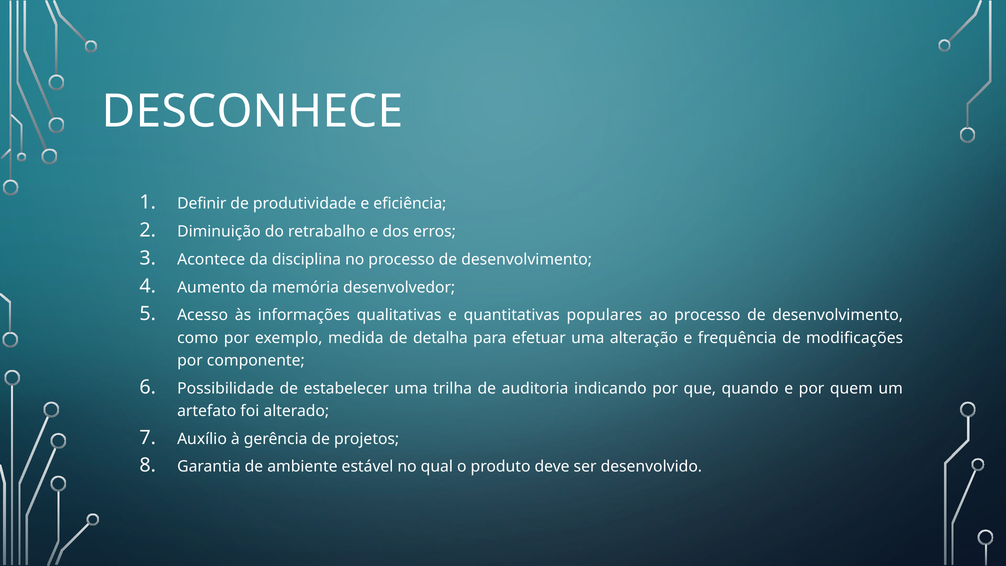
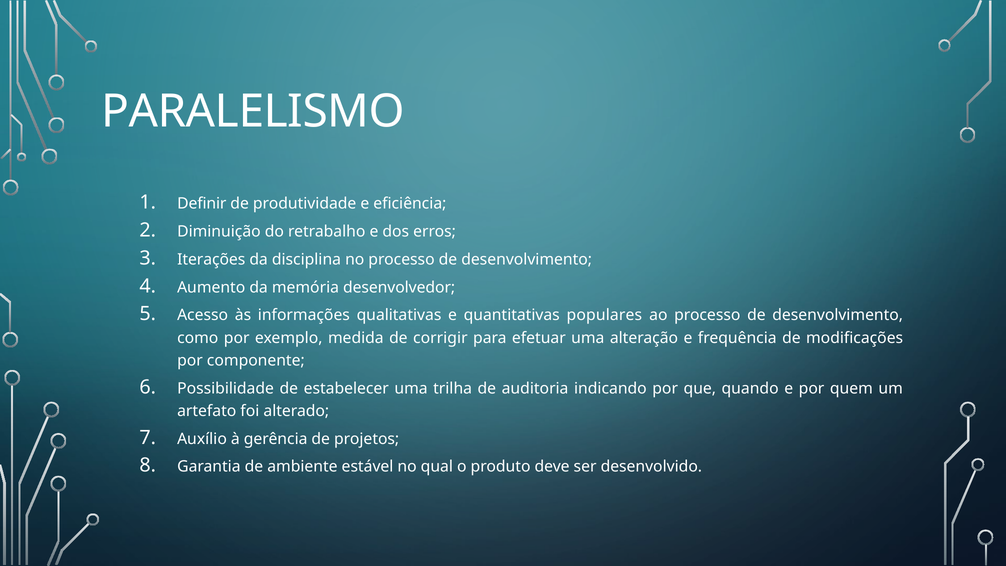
DESCONHECE: DESCONHECE -> PARALELISMO (253, 112)
Acontece: Acontece -> Iterações (211, 259)
detalha: detalha -> corrigir (440, 338)
